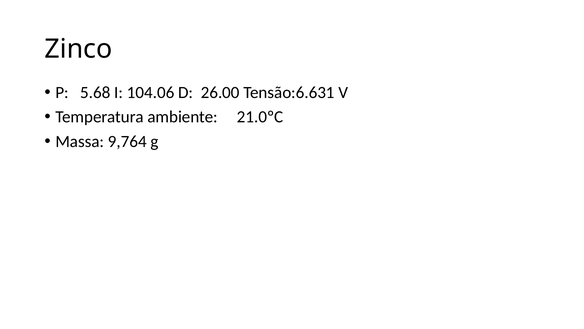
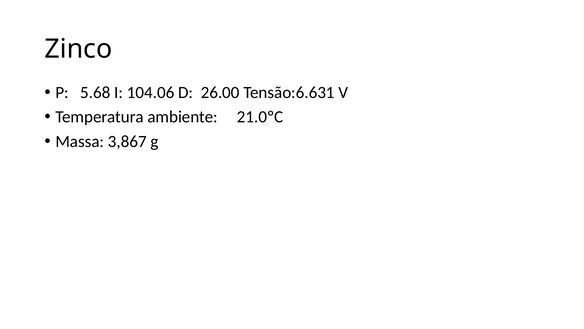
9,764: 9,764 -> 3,867 (127, 141)
